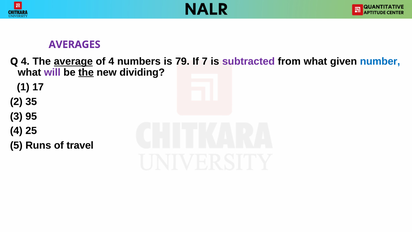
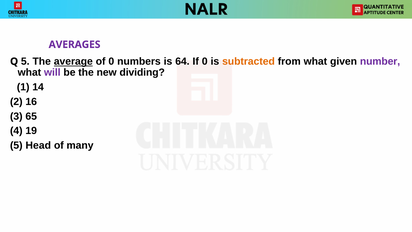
Q 4: 4 -> 5 (25, 61)
of 4: 4 -> 0 (111, 61)
79: 79 -> 64 (182, 61)
If 7: 7 -> 0 (205, 61)
subtracted colour: purple -> orange (248, 61)
number colour: blue -> purple (380, 61)
the underline: present -> none (86, 72)
17: 17 -> 14 (38, 87)
35: 35 -> 16 (31, 102)
95: 95 -> 65 (31, 116)
25: 25 -> 19 (31, 131)
Runs: Runs -> Head (38, 145)
travel: travel -> many (80, 145)
